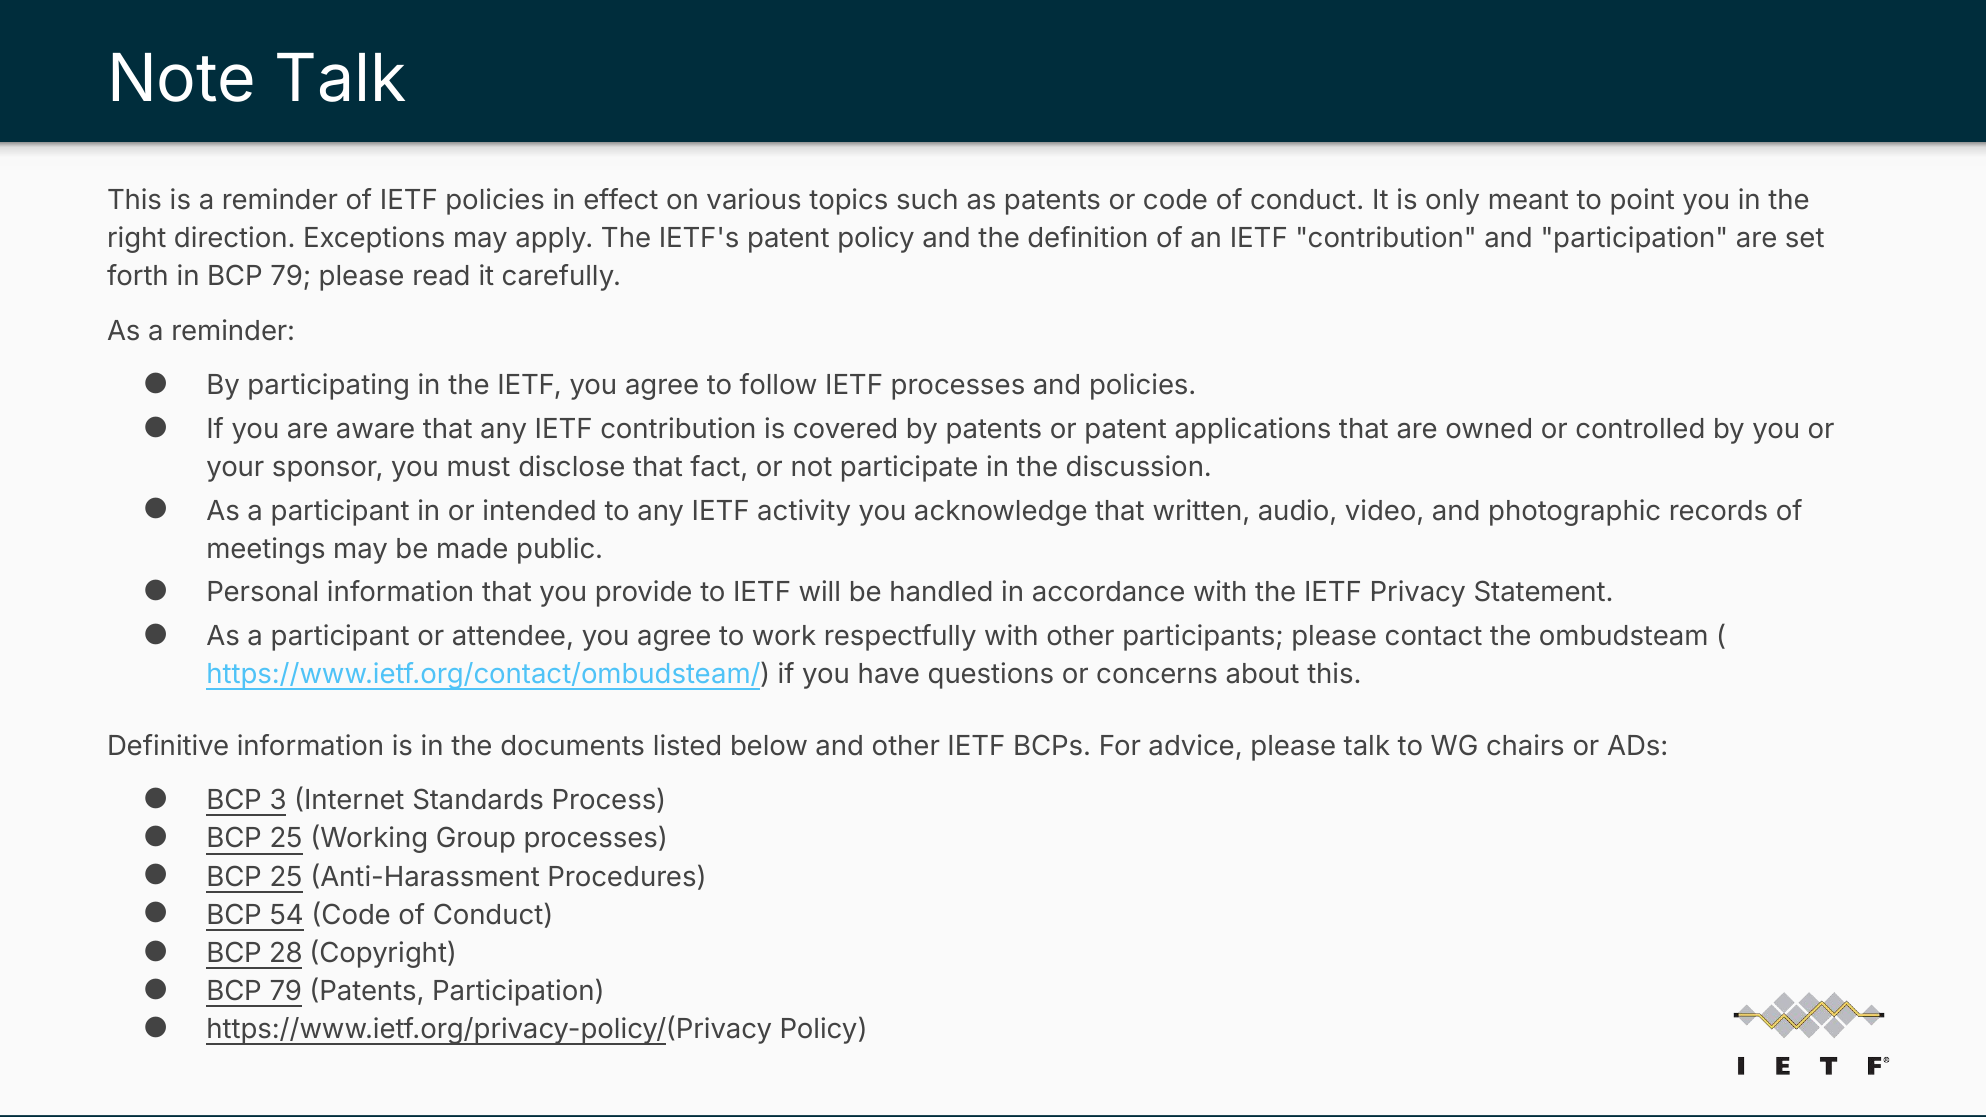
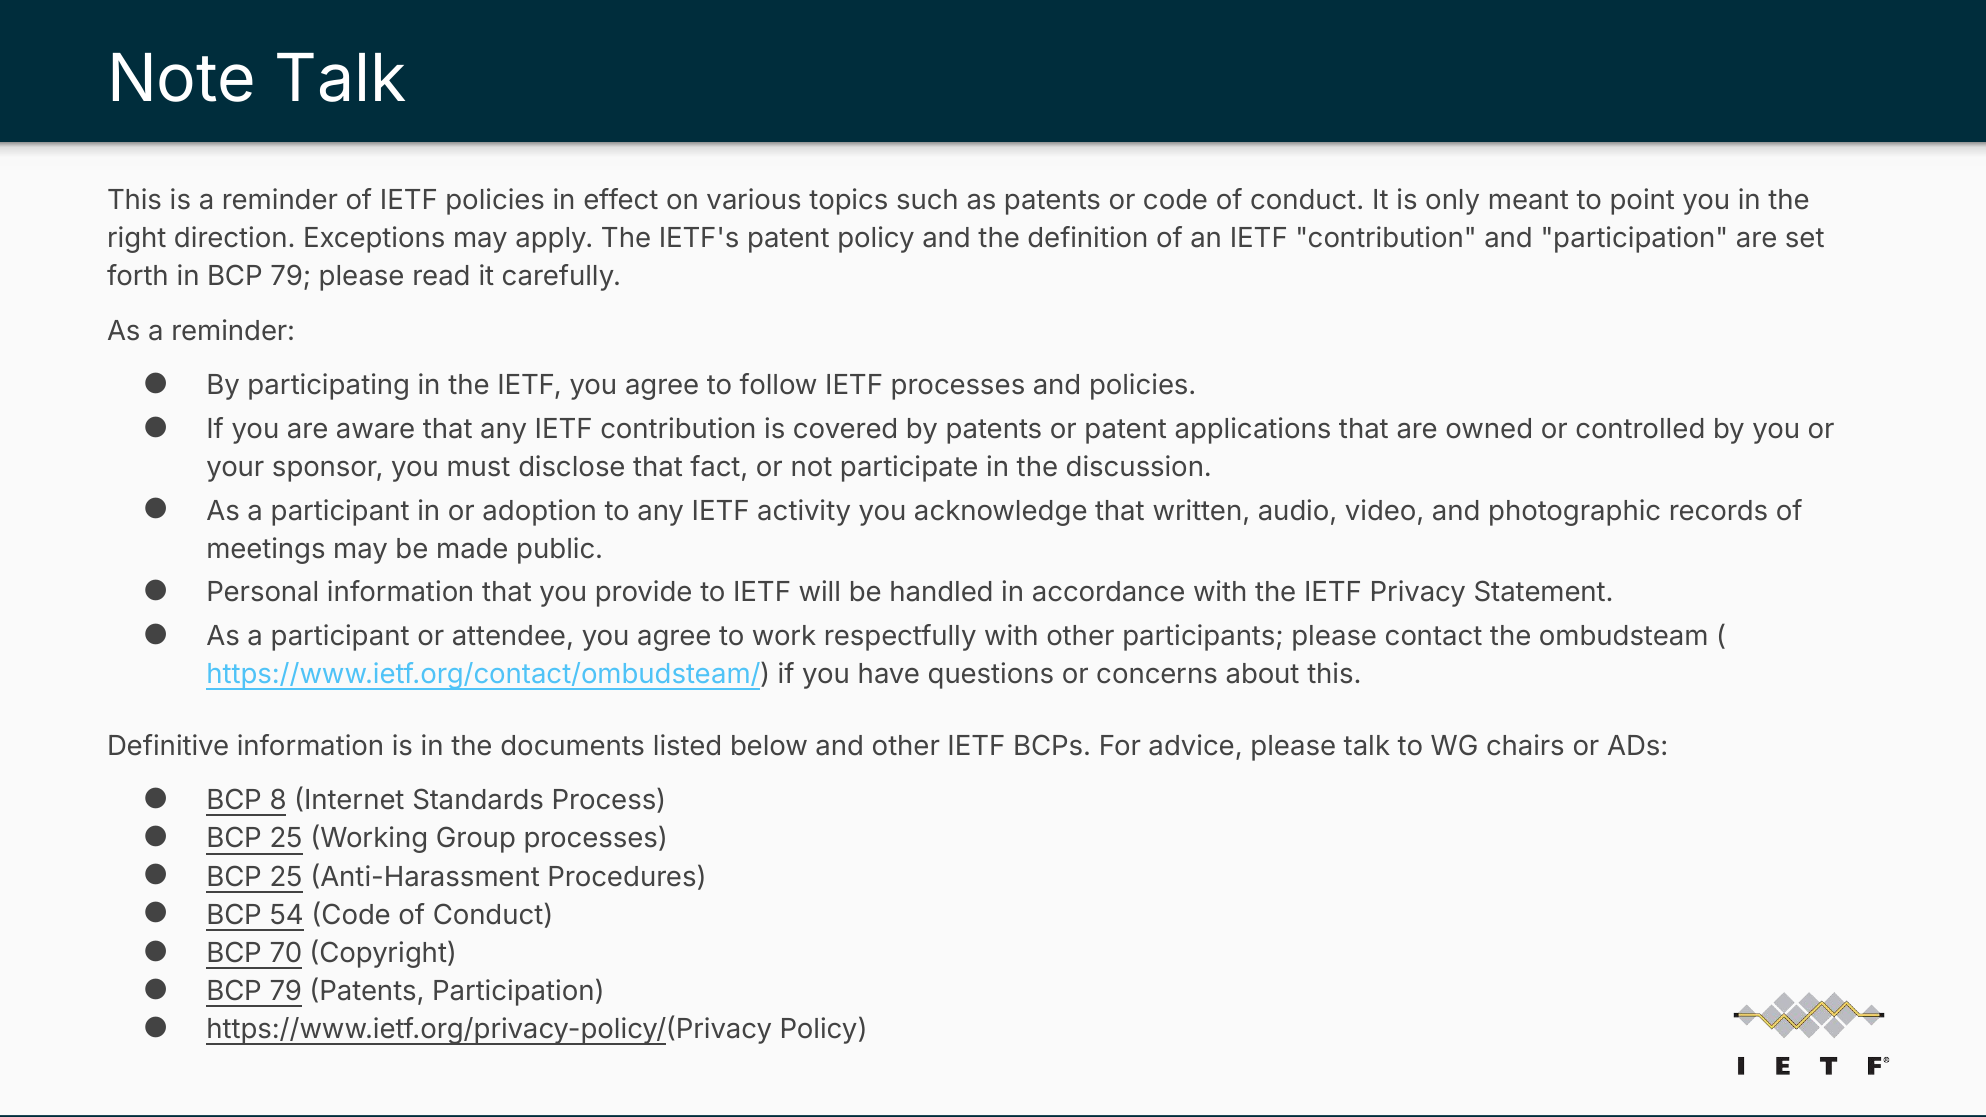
intended: intended -> adoption (540, 511)
3: 3 -> 8 (278, 801)
28: 28 -> 70 (286, 953)
